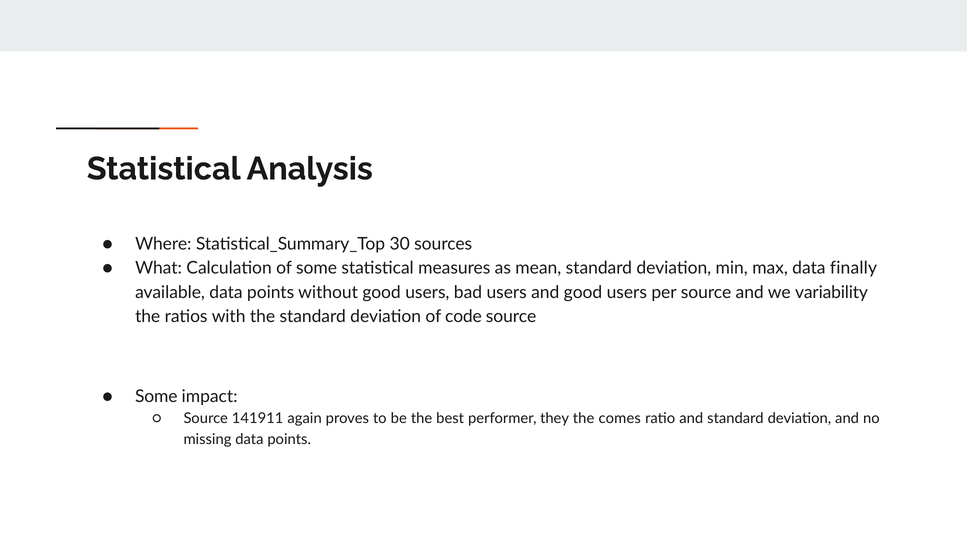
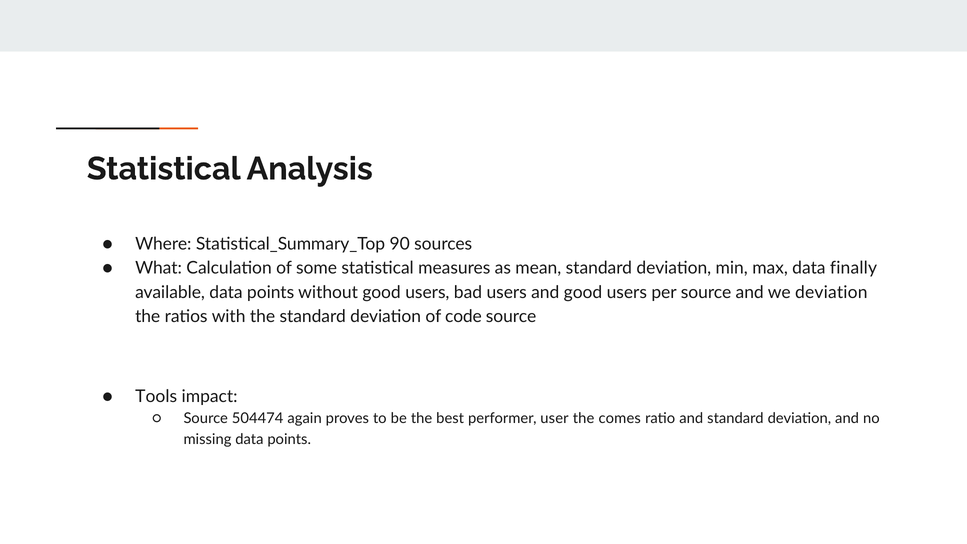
30: 30 -> 90 (400, 244)
we variability: variability -> deviation (831, 292)
Some: Some -> Tools (156, 397)
141911: 141911 -> 504474 (258, 419)
they: they -> user (554, 419)
